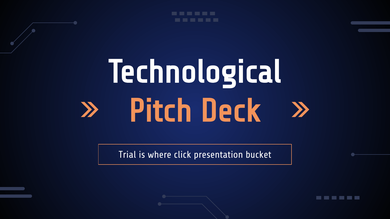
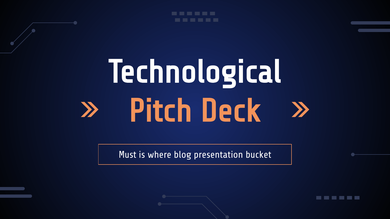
Trial: Trial -> Must (127, 155)
click: click -> blog (183, 155)
